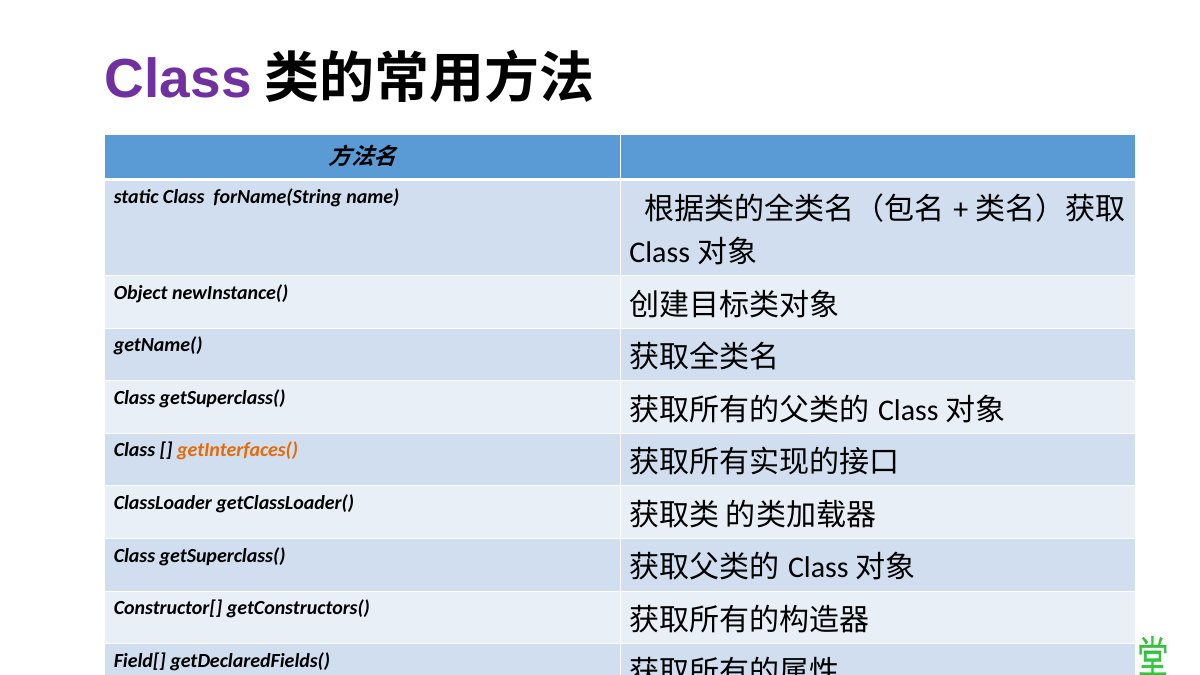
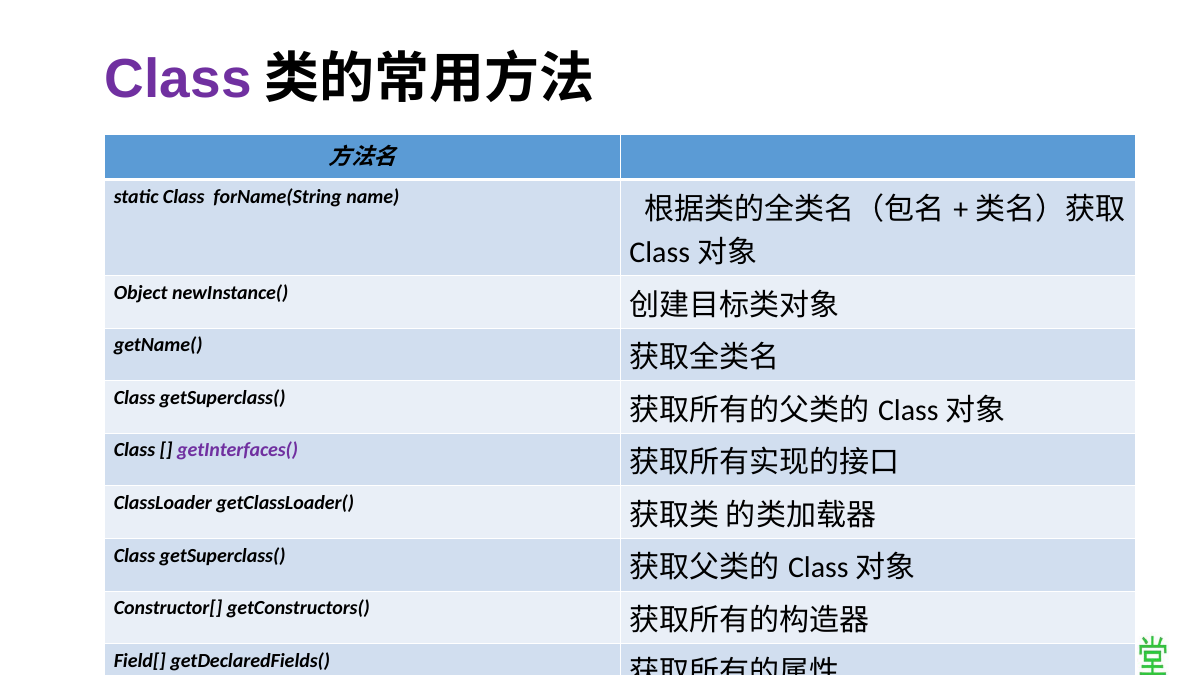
getInterfaces( colour: orange -> purple (238, 450)
